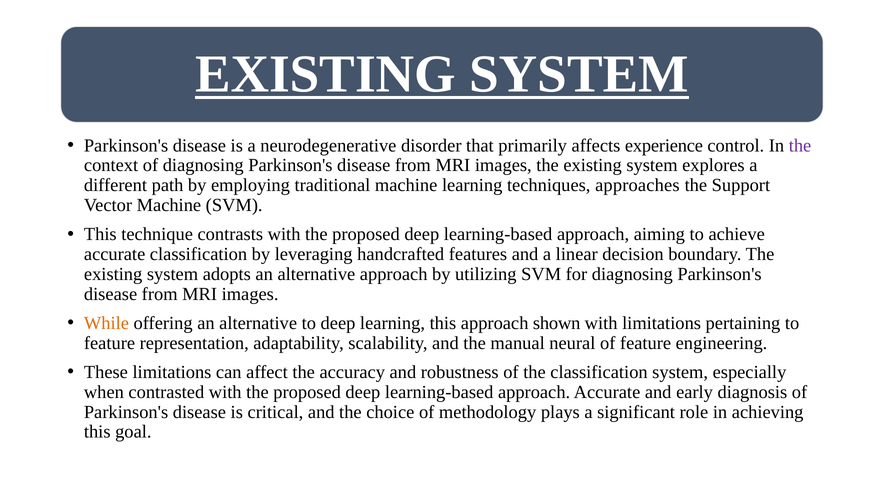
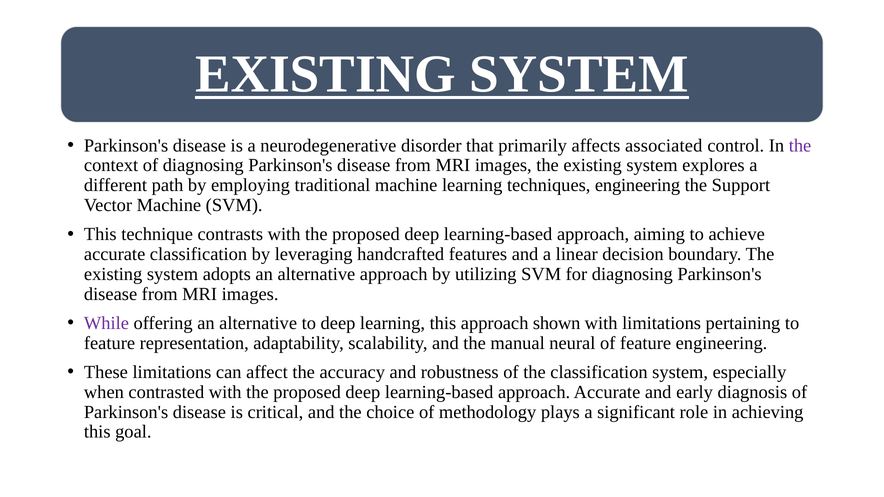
experience: experience -> associated (664, 146)
techniques approaches: approaches -> engineering (638, 185)
While colour: orange -> purple (106, 323)
